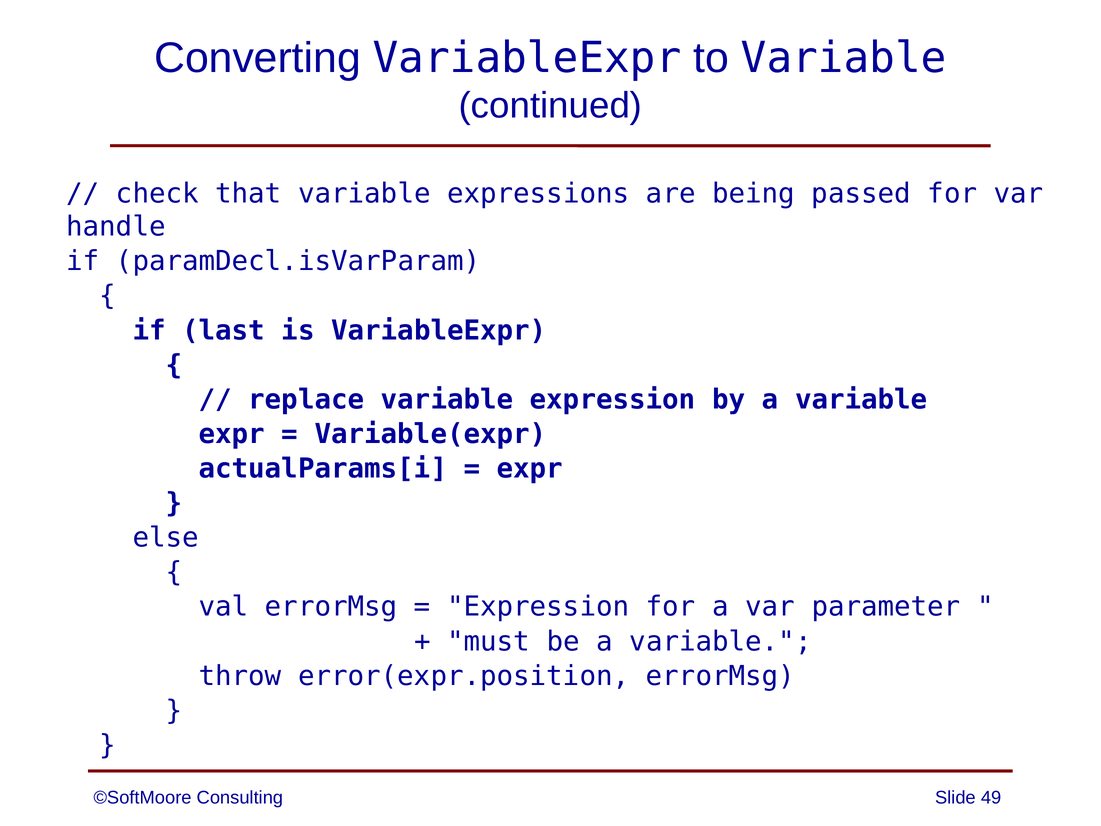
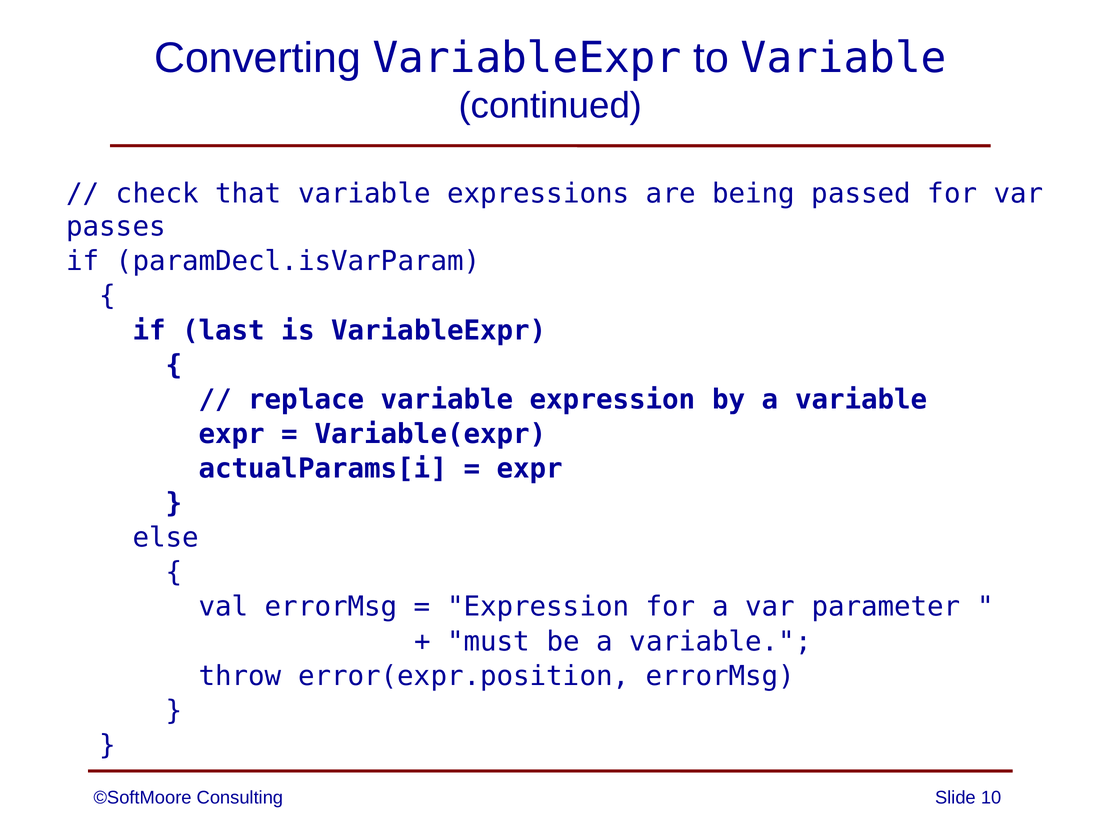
handle: handle -> passes (116, 227)
49: 49 -> 10 (991, 798)
